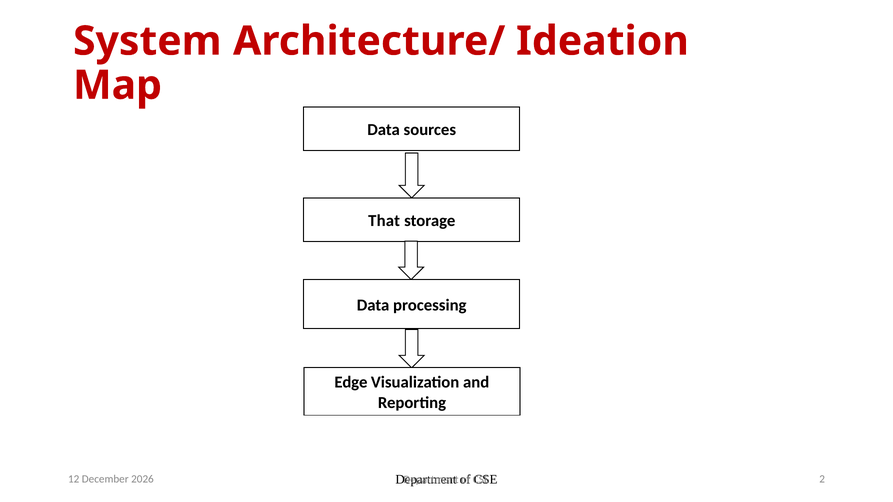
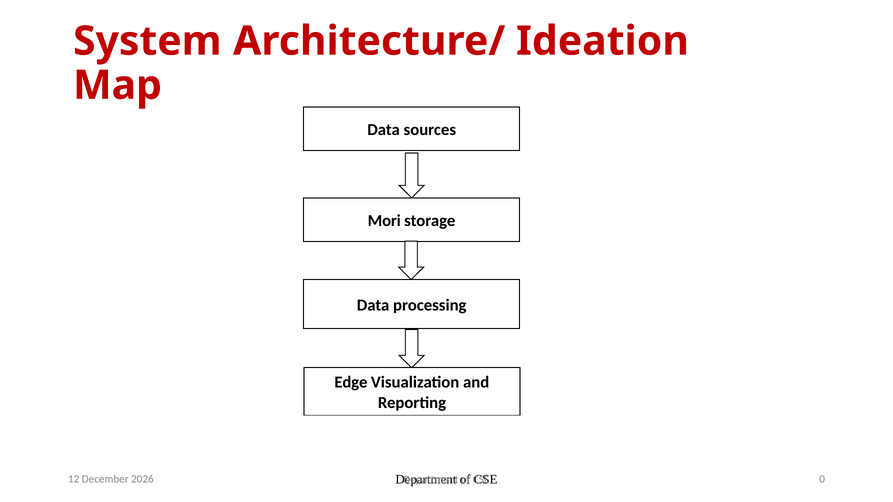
That: That -> Mori (384, 221)
2: 2 -> 0 (822, 480)
